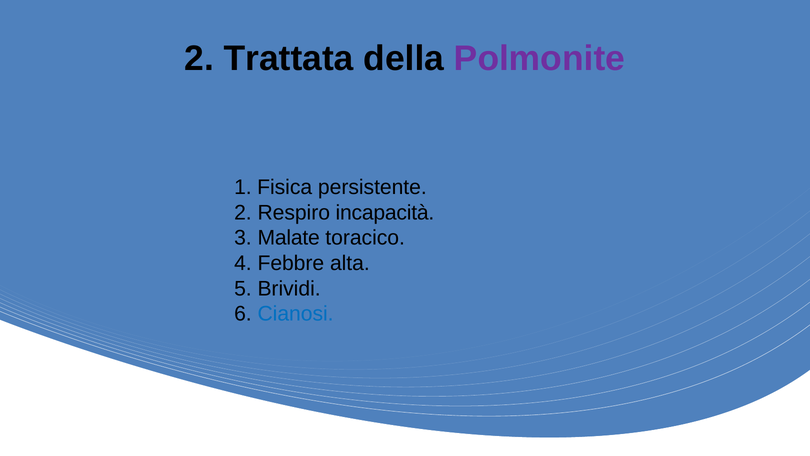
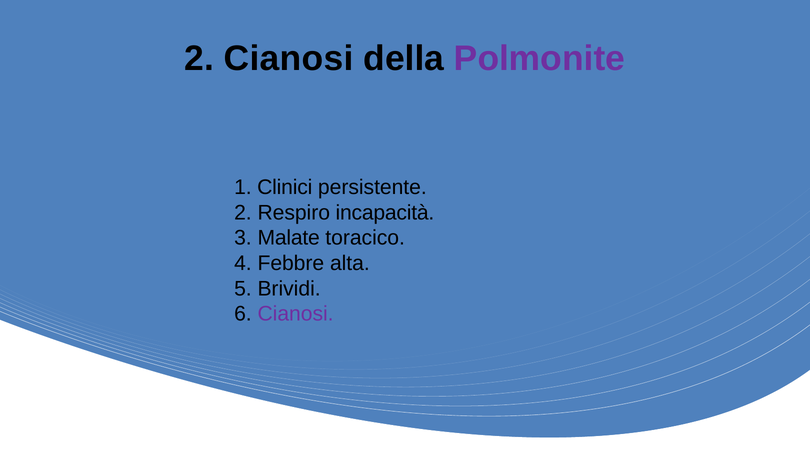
2 Trattata: Trattata -> Cianosi (289, 59)
Fisica: Fisica -> Clinici (285, 187)
Cianosi colour: blue -> purple (296, 314)
